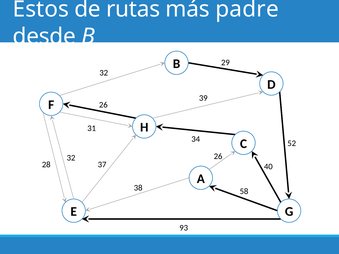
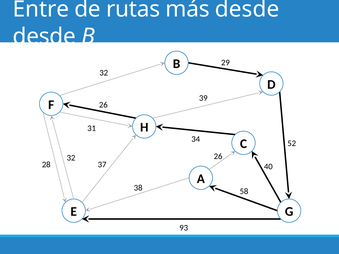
Estos: Estos -> Entre (41, 9)
más padre: padre -> desde (247, 9)
